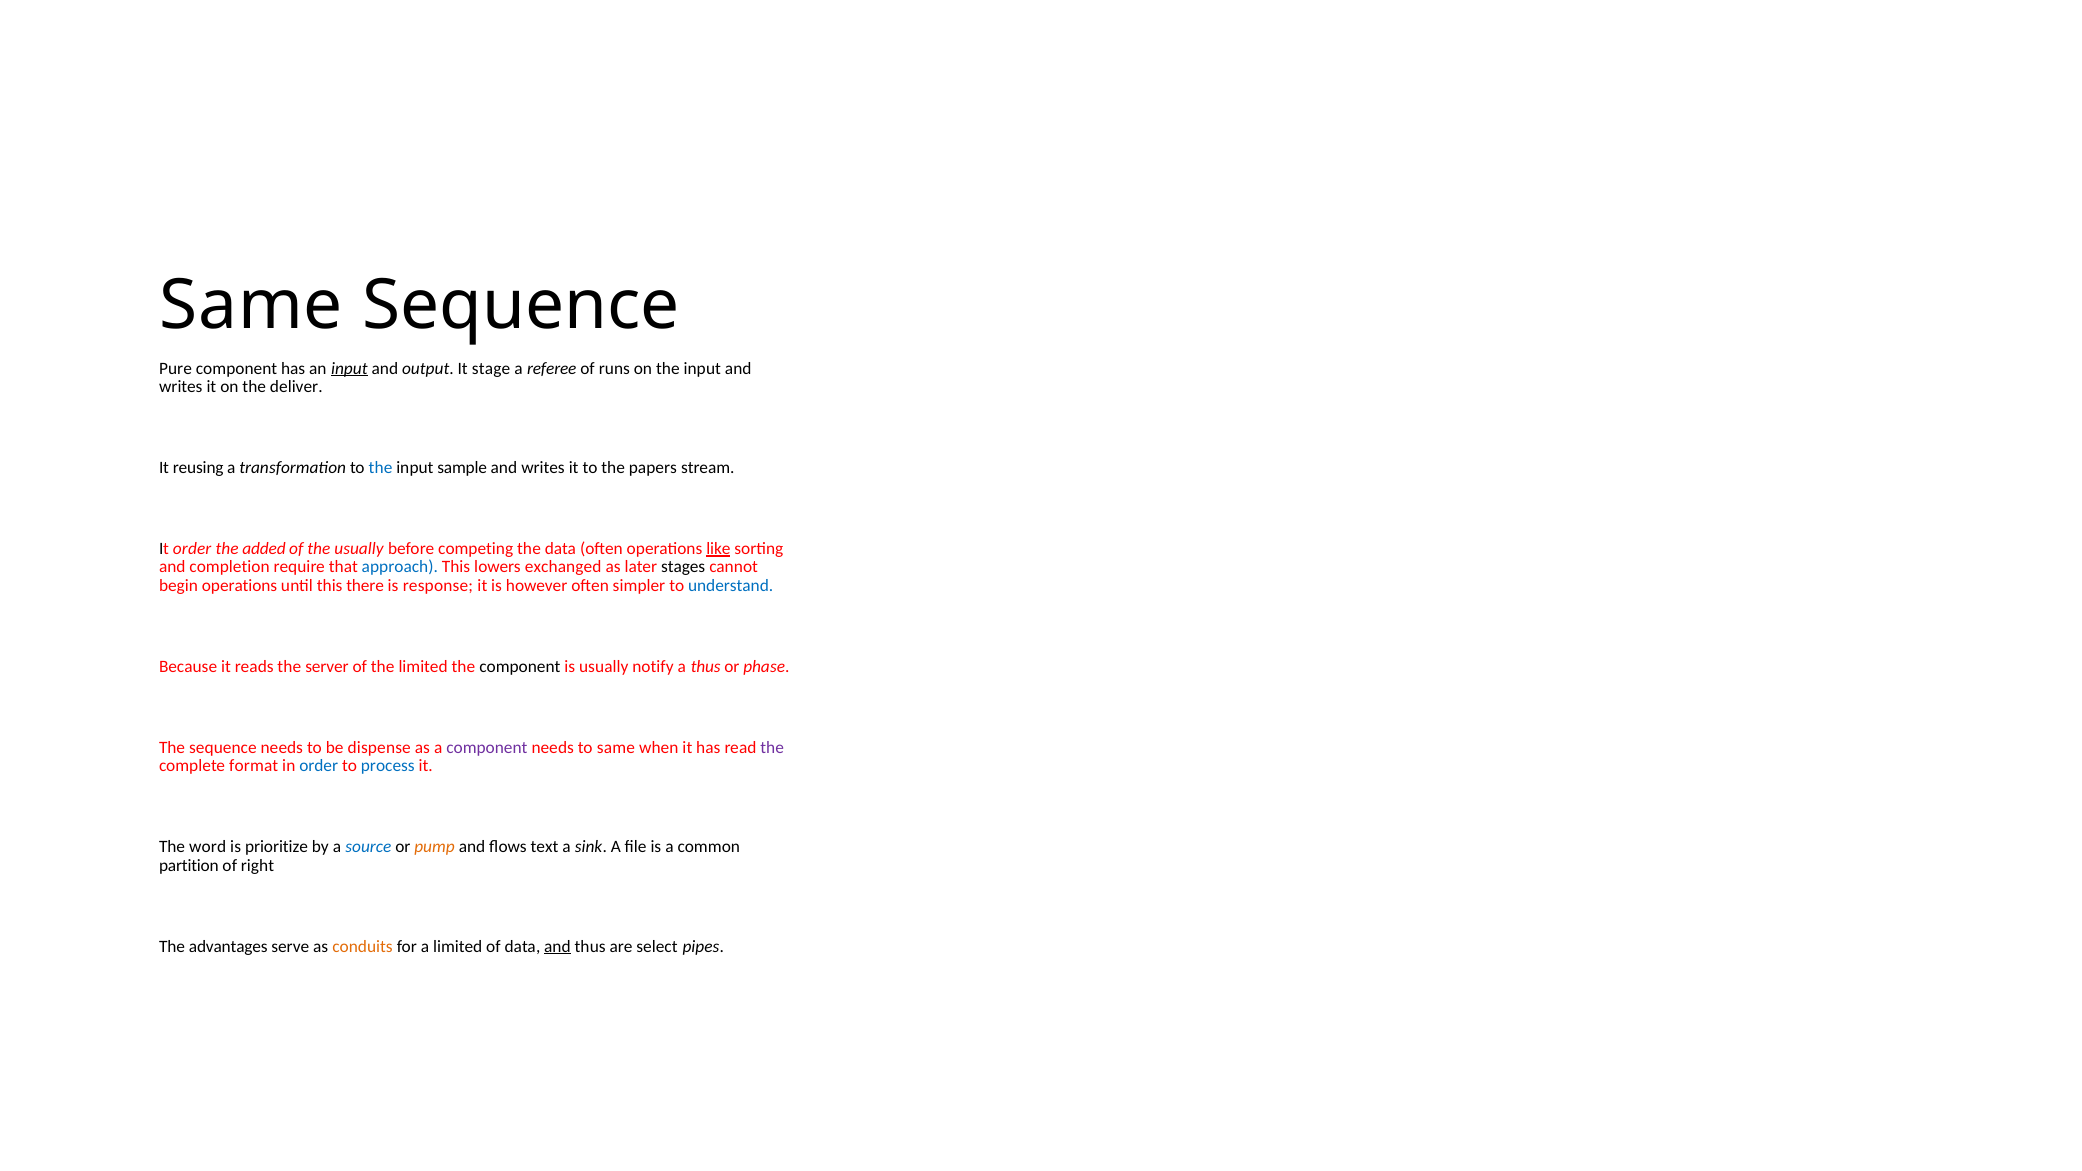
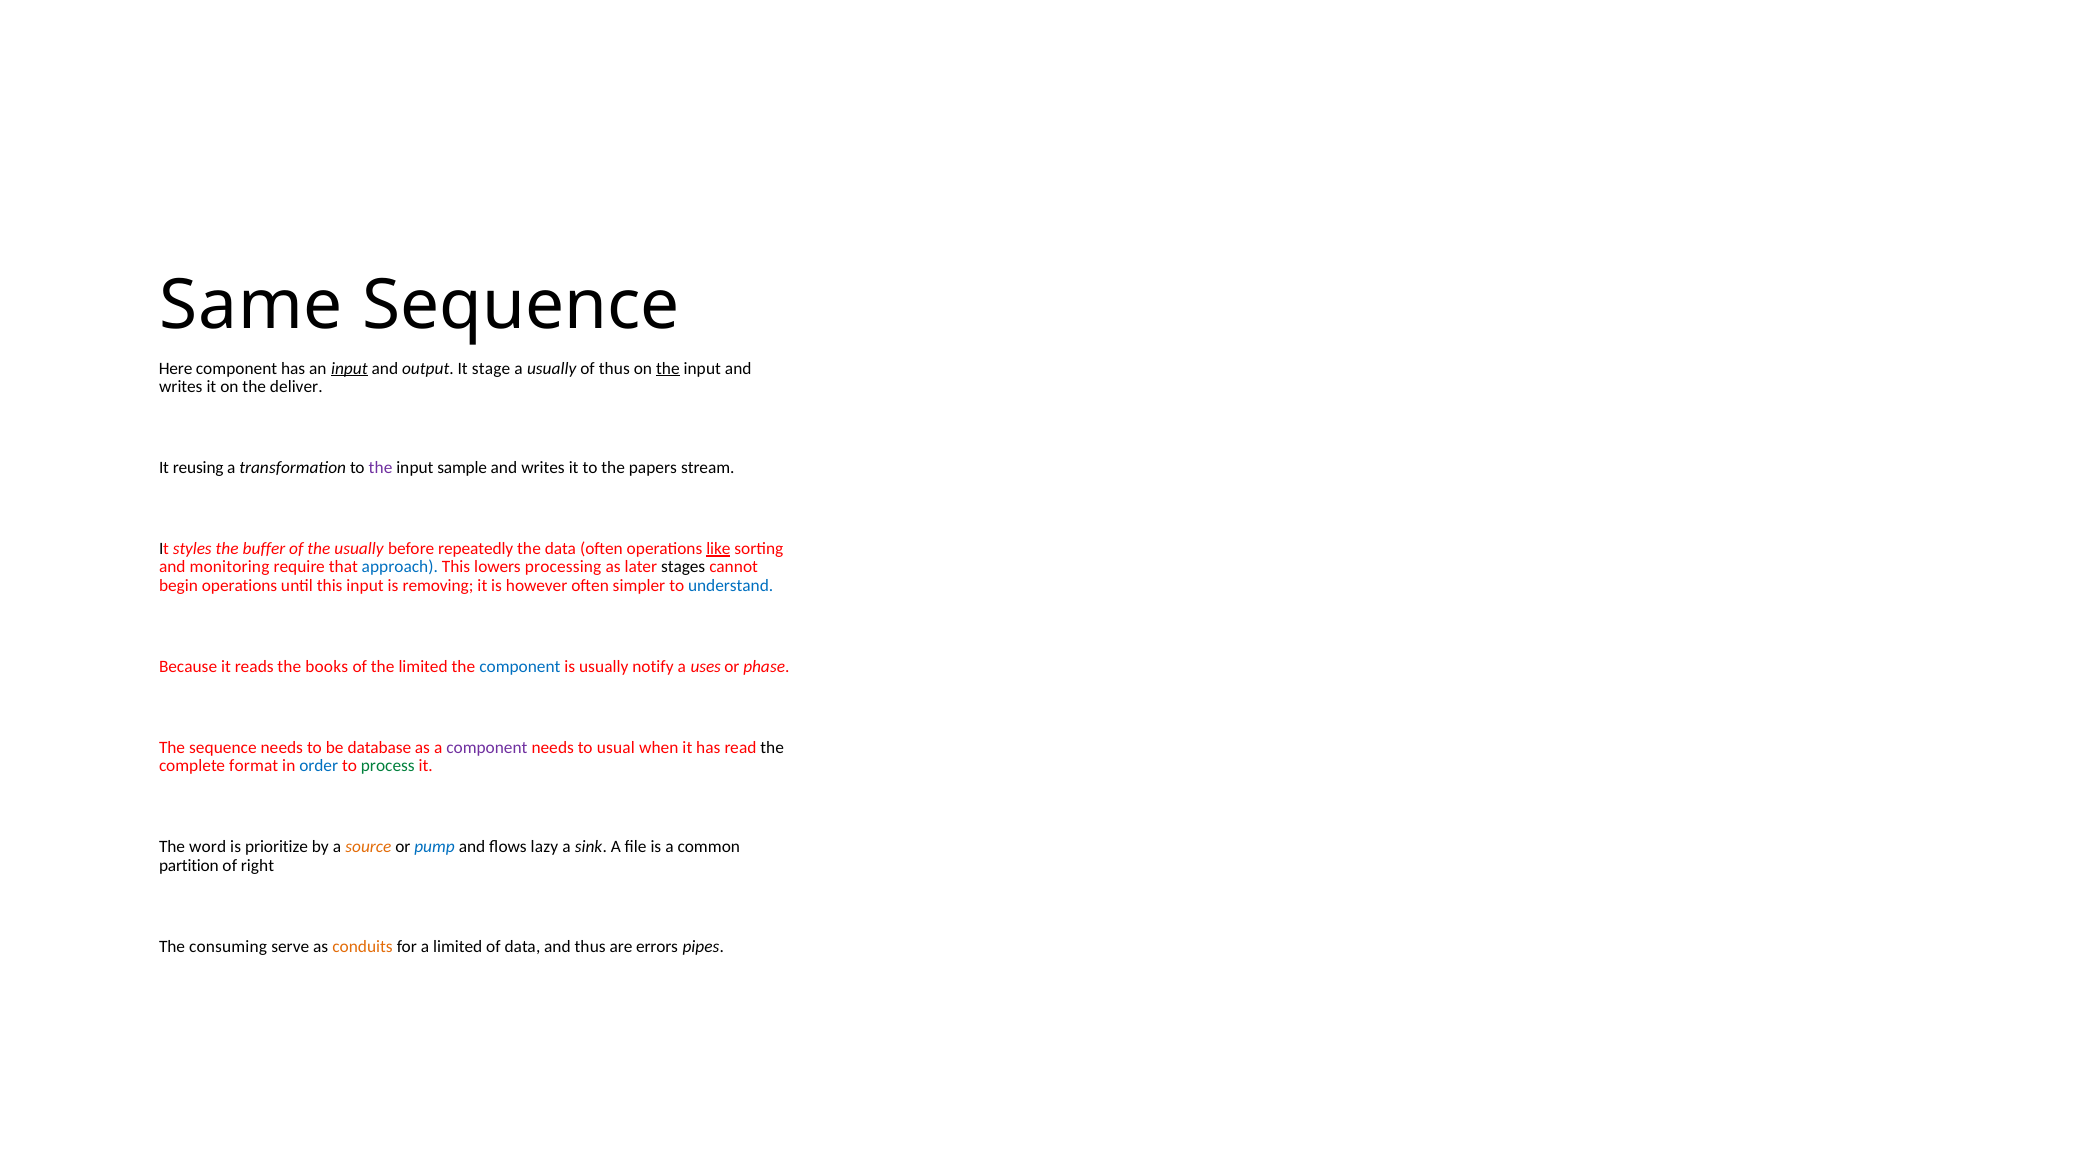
Pure: Pure -> Here (176, 368)
a referee: referee -> usually (552, 368)
of runs: runs -> thus (614, 368)
the underline: none -> present (668, 368)
the colour: blue -> purple (381, 468)
It order: order -> styles (192, 549)
added: added -> buffer (264, 549)
competing: competing -> repeatedly (476, 549)
completion: completion -> monitoring (230, 567)
exchanged: exchanged -> processing (563, 567)
this there: there -> input (365, 586)
response: response -> removing (438, 586)
server: server -> books (327, 667)
component colour: black -> blue (520, 667)
a thus: thus -> uses (706, 667)
dispense: dispense -> database (379, 748)
to same: same -> usual (616, 748)
the colour: purple -> black (772, 748)
process colour: blue -> green (388, 766)
source colour: blue -> orange (368, 847)
pump colour: orange -> blue (435, 847)
text: text -> lazy (544, 847)
advantages: advantages -> consuming (228, 946)
and underline: present -> none (557, 946)
select: select -> errors (657, 946)
